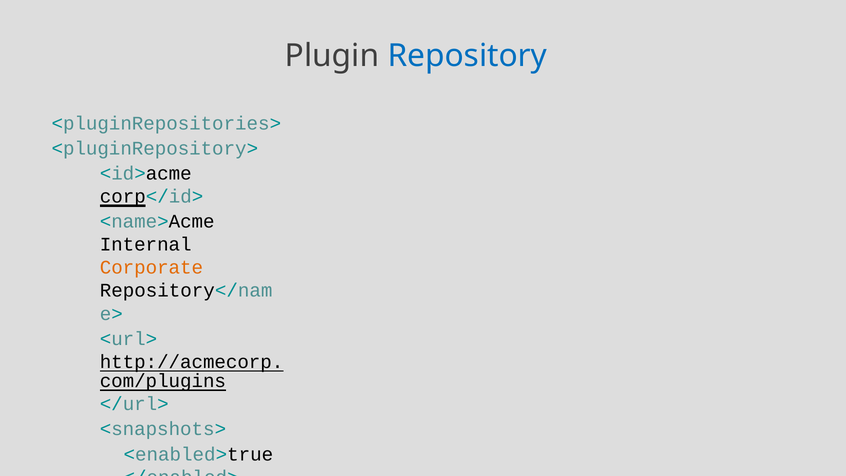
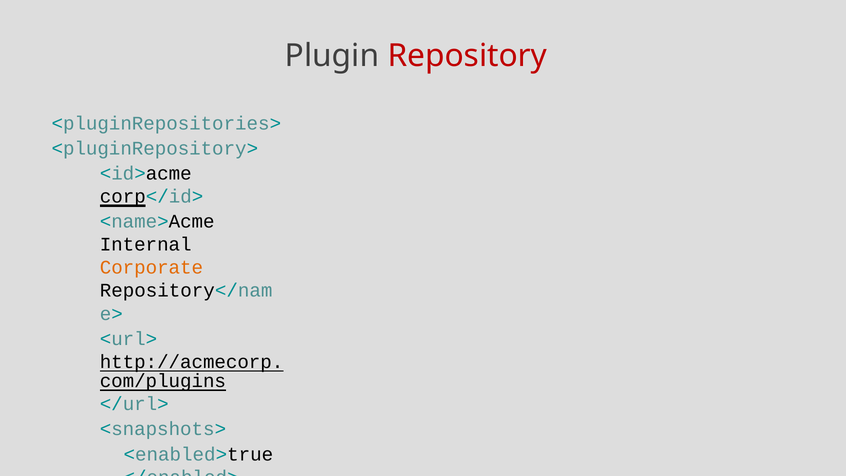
Repository colour: blue -> red (467, 56)
